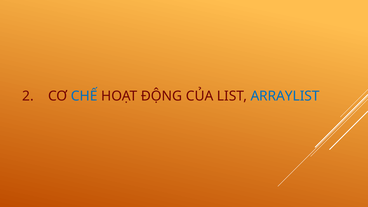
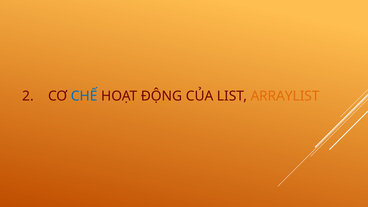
ARRAYLIST colour: blue -> orange (285, 96)
